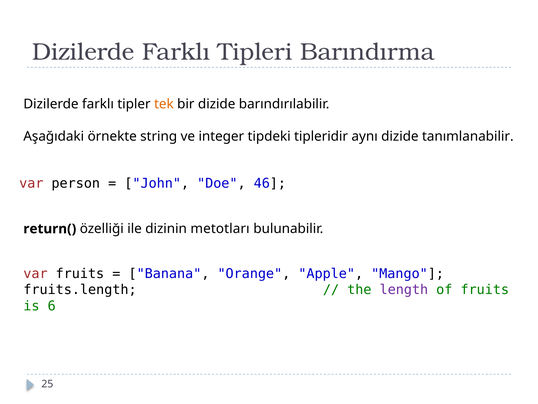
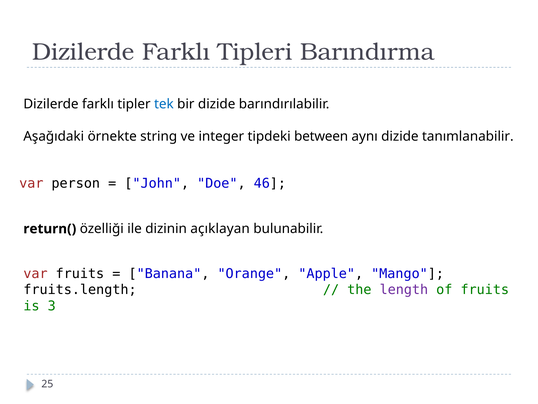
tek colour: orange -> blue (164, 104)
tipleridir: tipleridir -> between (321, 136)
metotları: metotları -> açıklayan (220, 229)
6: 6 -> 3 (52, 306)
